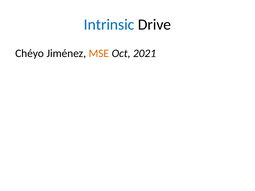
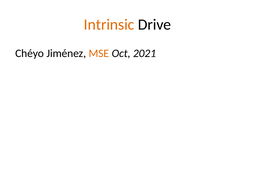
Intrinsic colour: blue -> orange (109, 25)
